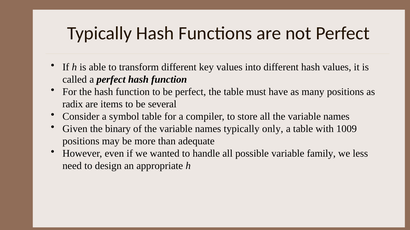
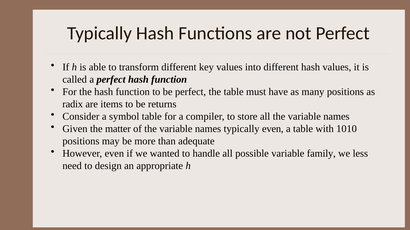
several: several -> returns (162, 104)
binary: binary -> matter (118, 129)
typically only: only -> even (273, 129)
1009: 1009 -> 1010 (347, 129)
